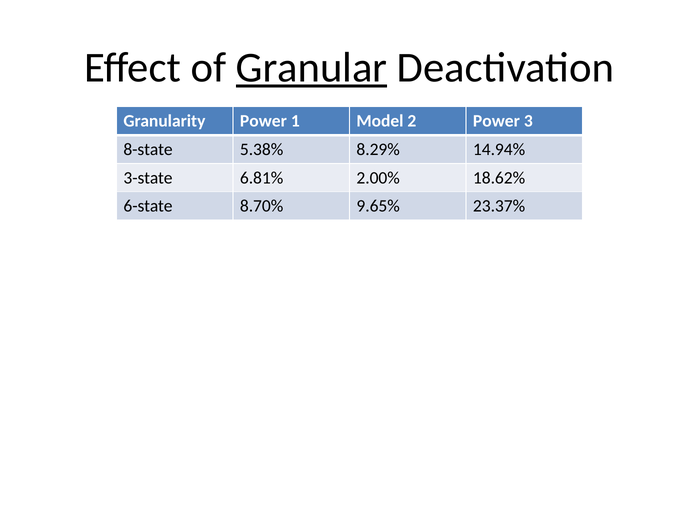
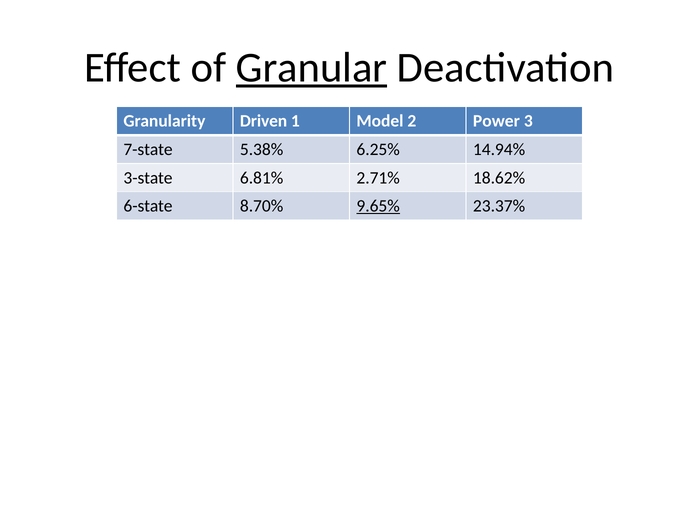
Granularity Power: Power -> Driven (264, 121)
8-state: 8-state -> 7-state (148, 150)
8.29%: 8.29% -> 6.25% (378, 150)
2.00%: 2.00% -> 2.71% (378, 178)
9.65% underline: none -> present (378, 206)
